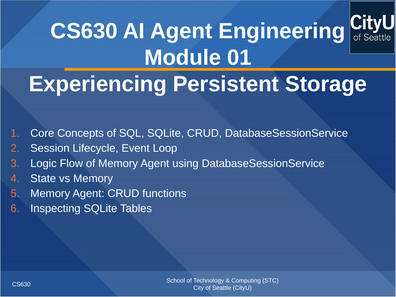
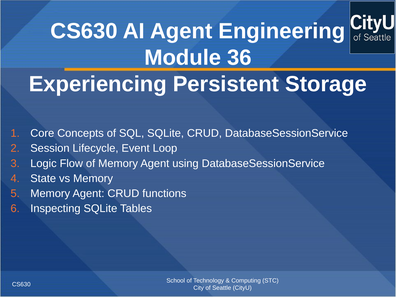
01: 01 -> 36 (239, 58)
